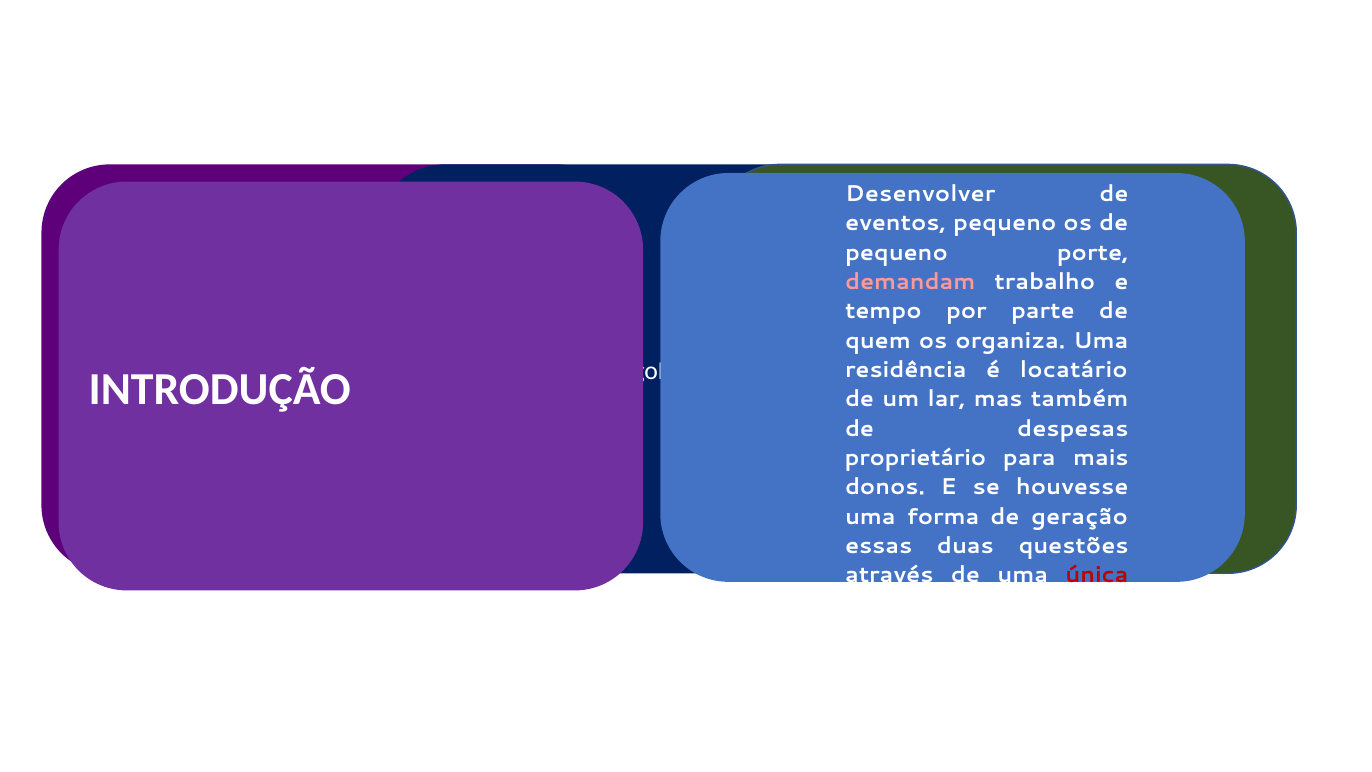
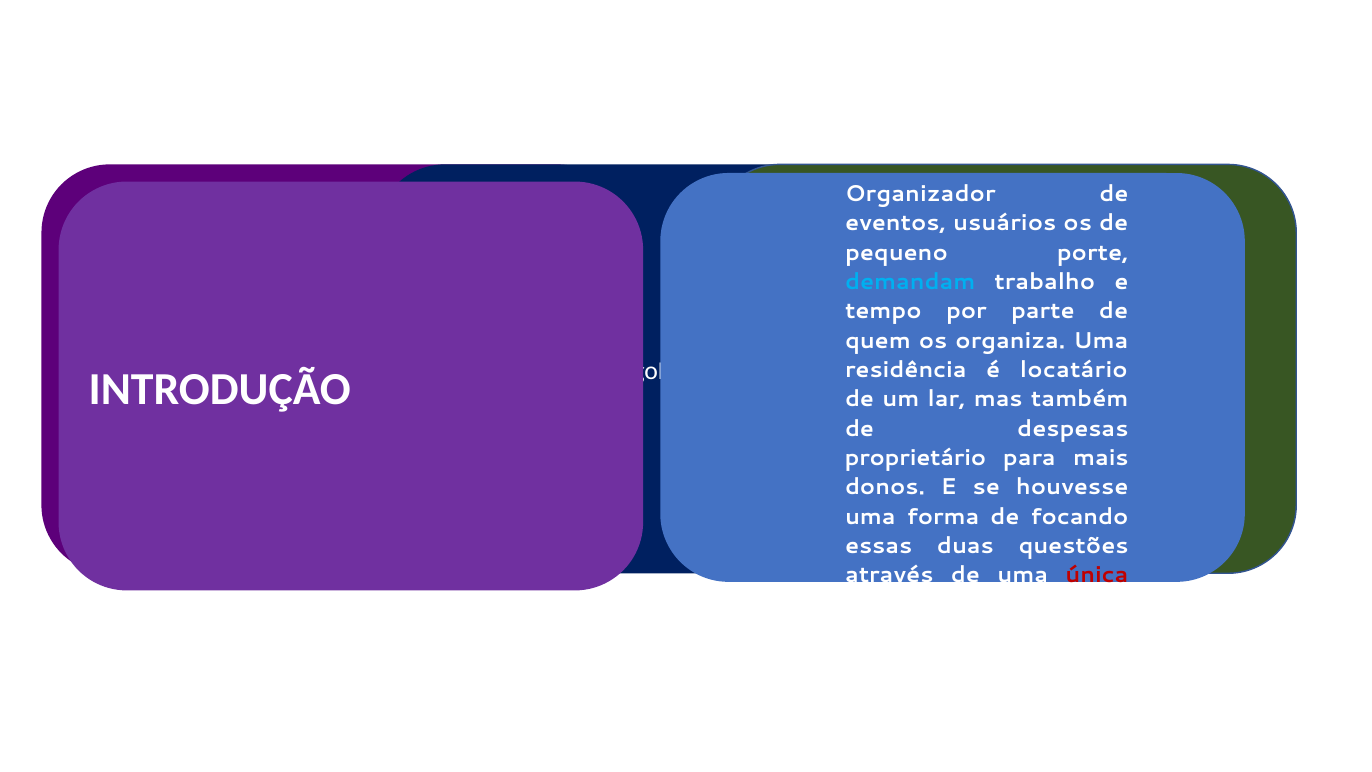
Desenvolver: Desenvolver -> Organizador (920, 194)
eventos pequeno: pequeno -> usuários (1005, 223)
demandam colour: pink -> light blue (910, 282)
geração: geração -> focando (1080, 516)
